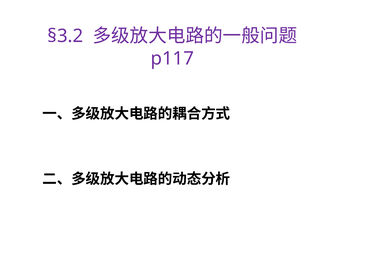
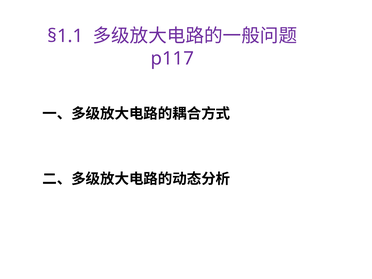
§3.2: §3.2 -> §1.1 (65, 36)
